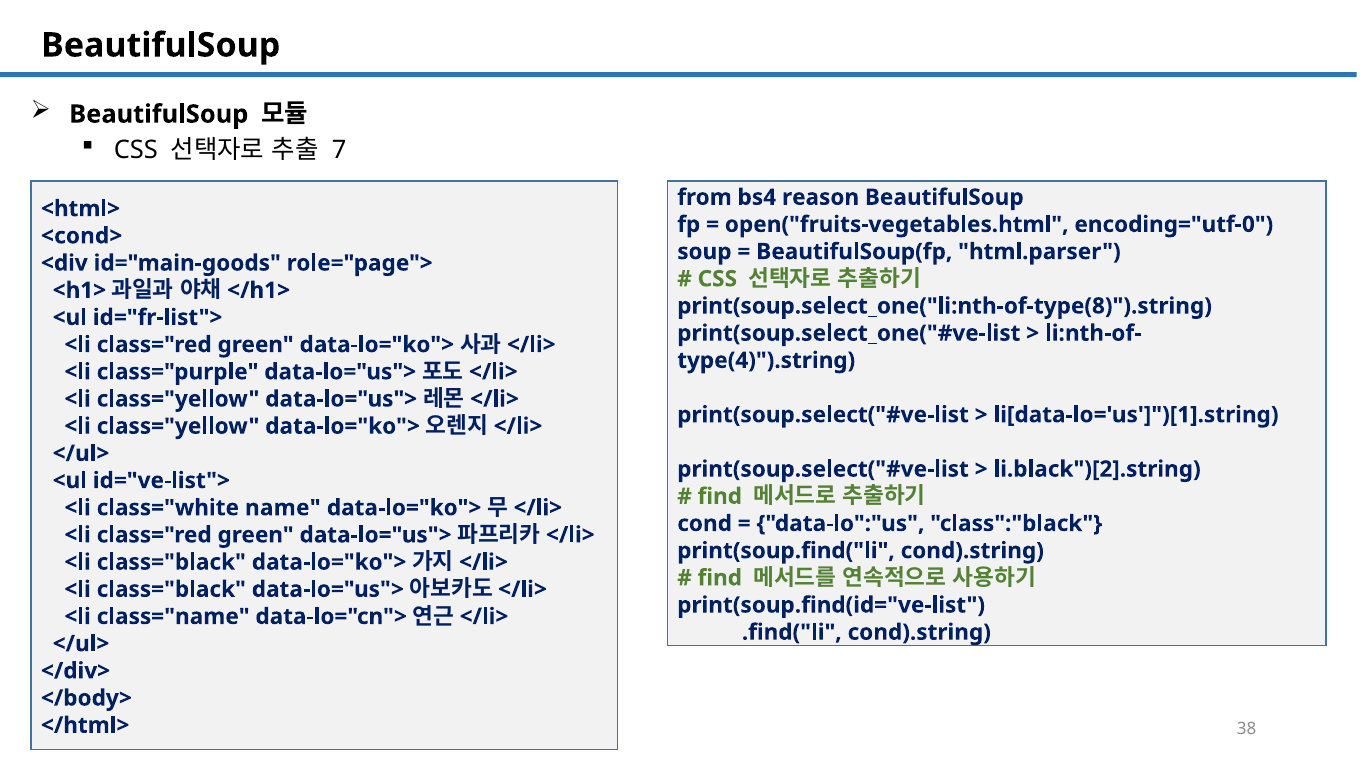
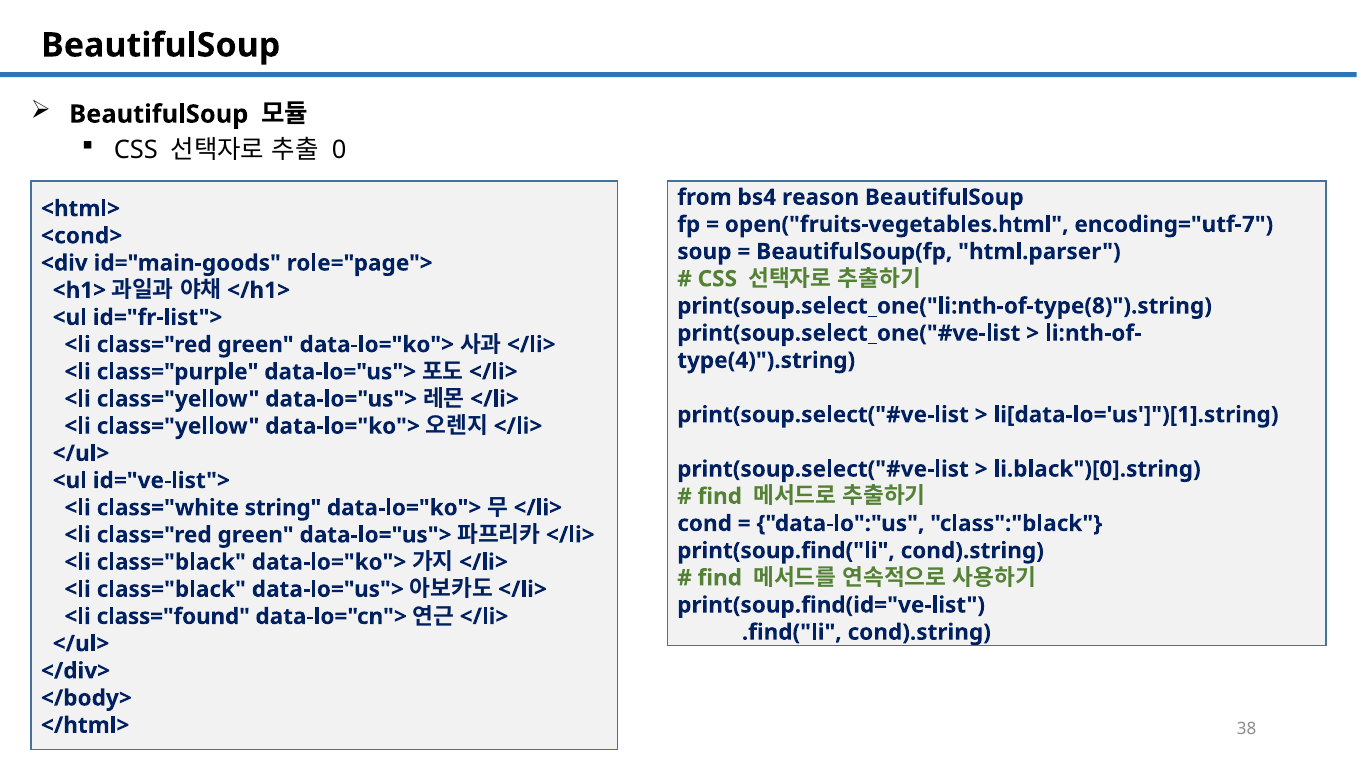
7: 7 -> 0 (339, 150)
encoding="utf-0: encoding="utf-0 -> encoding="utf-7 (1174, 224)
li.black")[2].string: li.black")[2].string -> li.black")[0].string (1097, 469)
name: name -> string (283, 508)
class="name: class="name -> class="found (173, 617)
